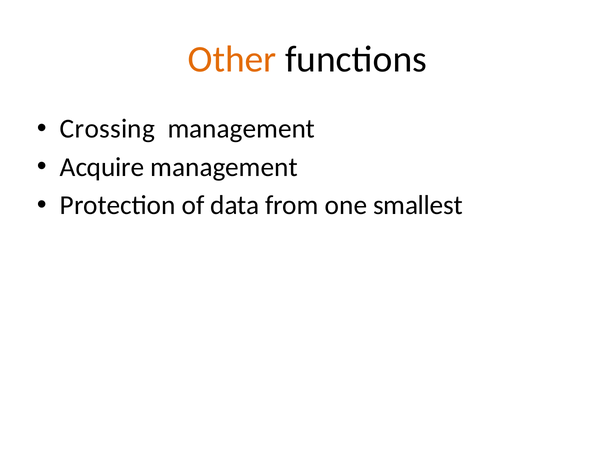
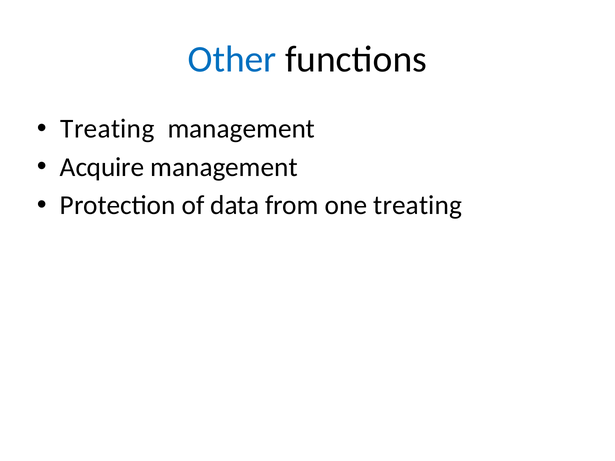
Other colour: orange -> blue (232, 60)
Crossing: Crossing -> Treating (107, 129)
one smallest: smallest -> treating (418, 206)
